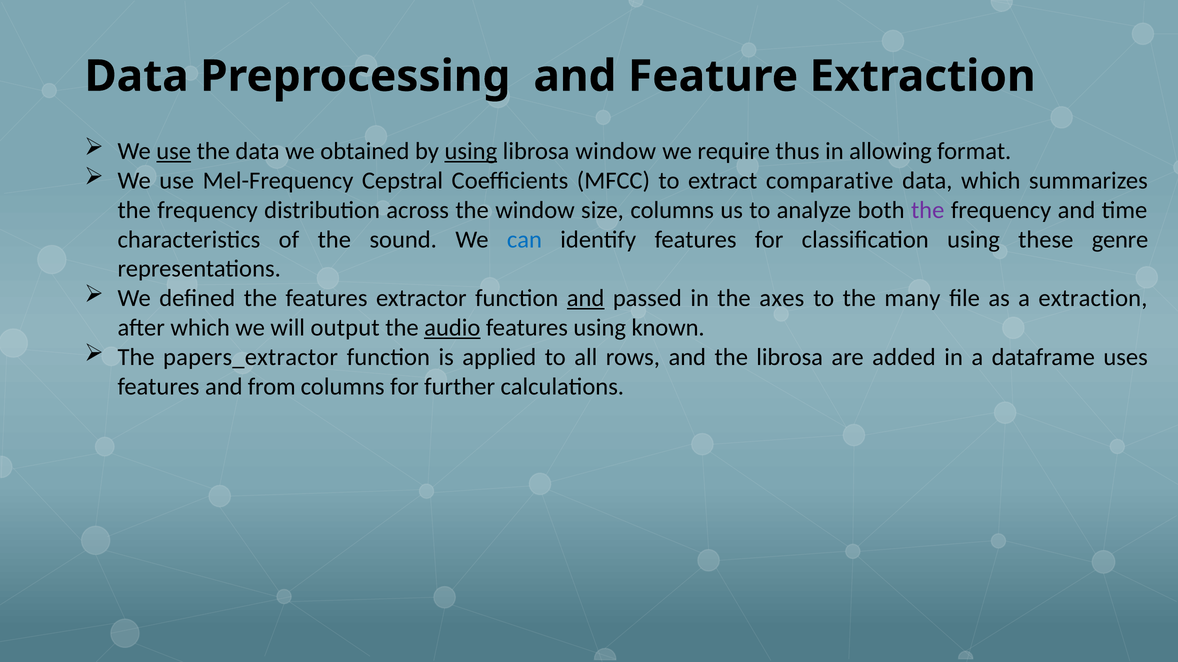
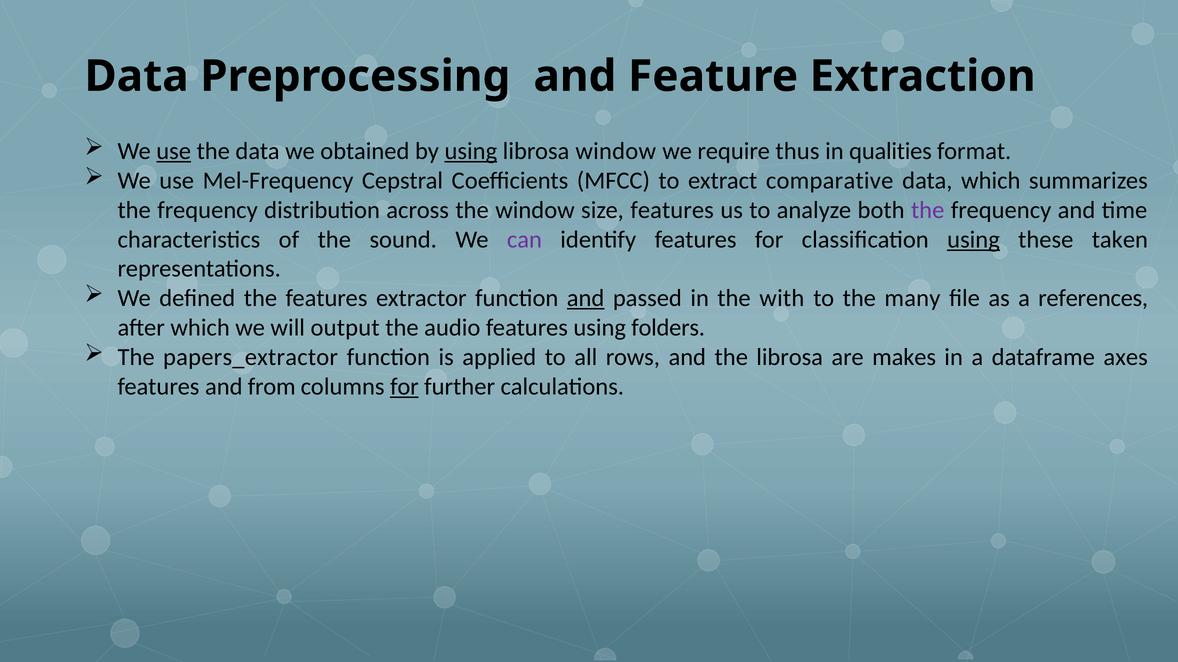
allowing: allowing -> qualities (891, 151)
size columns: columns -> features (672, 210)
can colour: blue -> purple (524, 240)
using underline: none -> present (974, 240)
genre: genre -> taken (1120, 240)
axes: axes -> with (782, 299)
a extraction: extraction -> references (1093, 299)
audio underline: present -> none (452, 328)
known: known -> folders (668, 328)
added: added -> makes (904, 358)
uses: uses -> axes (1126, 358)
for underline: none -> present (404, 387)
